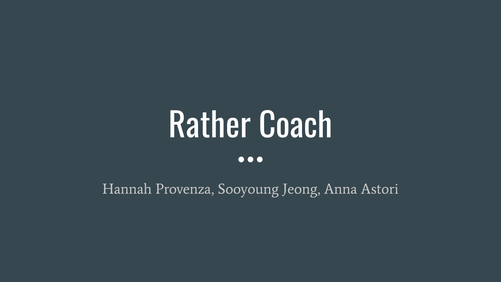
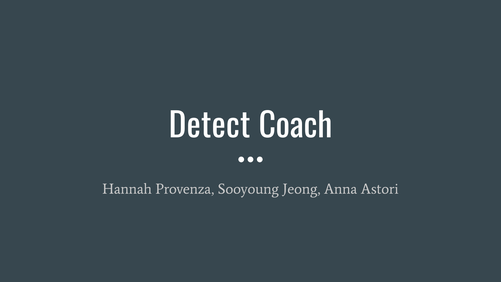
Rather: Rather -> Detect (210, 126)
